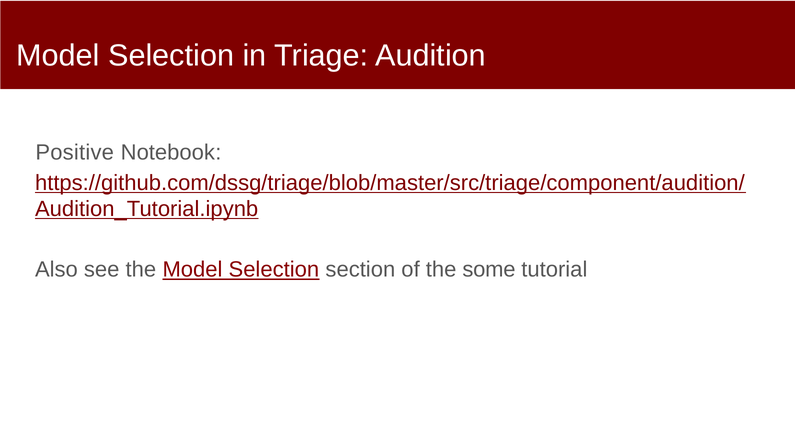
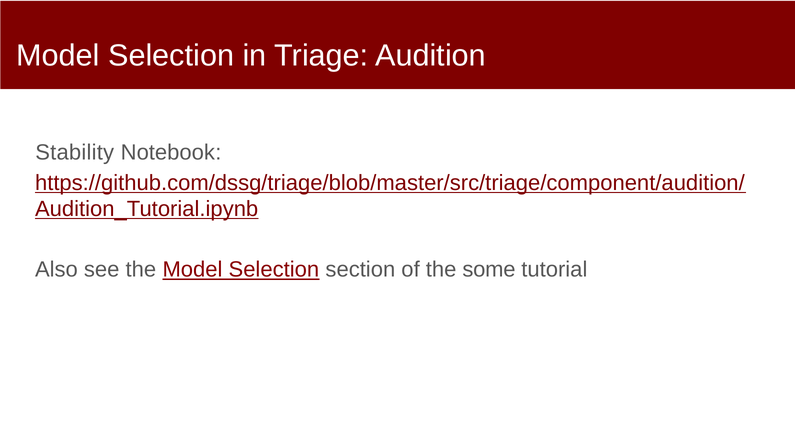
Positive: Positive -> Stability (75, 152)
